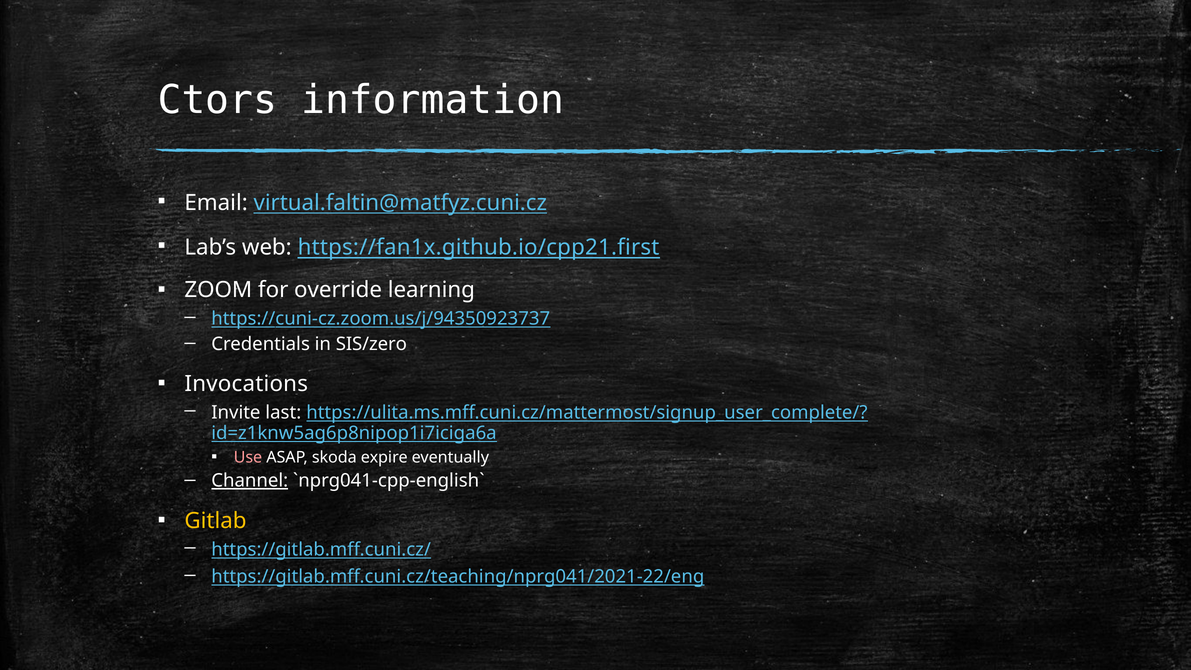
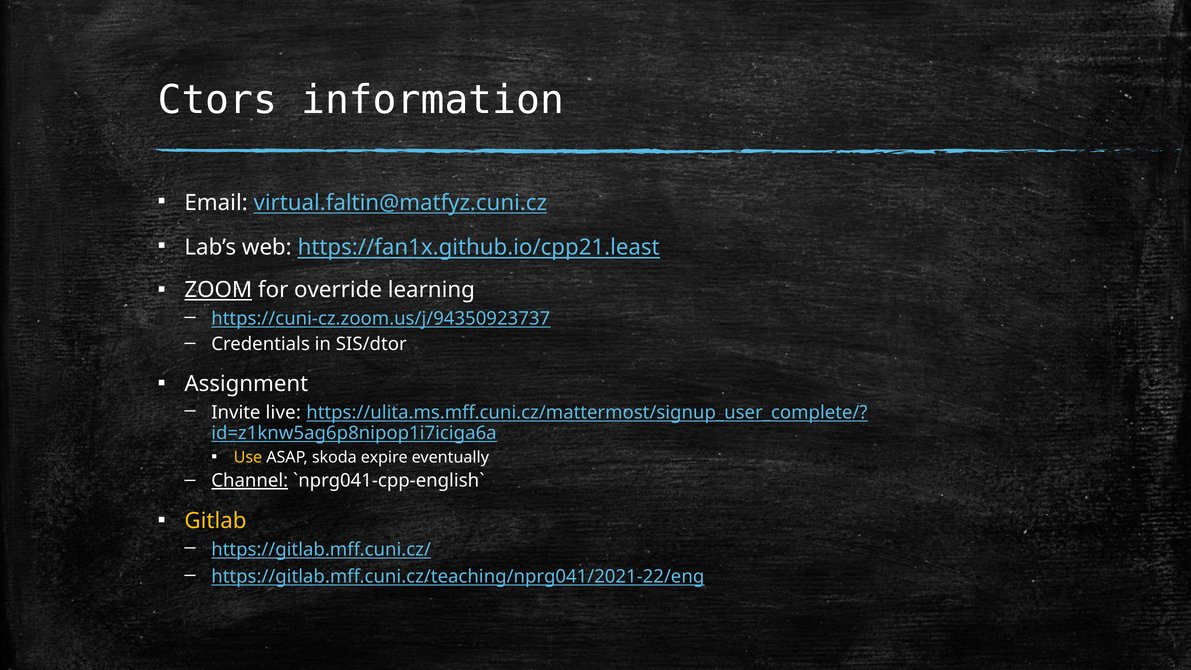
https://fan1x.github.io/cpp21.first: https://fan1x.github.io/cpp21.first -> https://fan1x.github.io/cpp21.least (479, 248)
ZOOM underline: none -> present (218, 290)
SIS/zero: SIS/zero -> SIS/dtor (371, 344)
Invocations: Invocations -> Assignment (246, 384)
last: last -> live (283, 413)
Use colour: pink -> yellow (248, 457)
